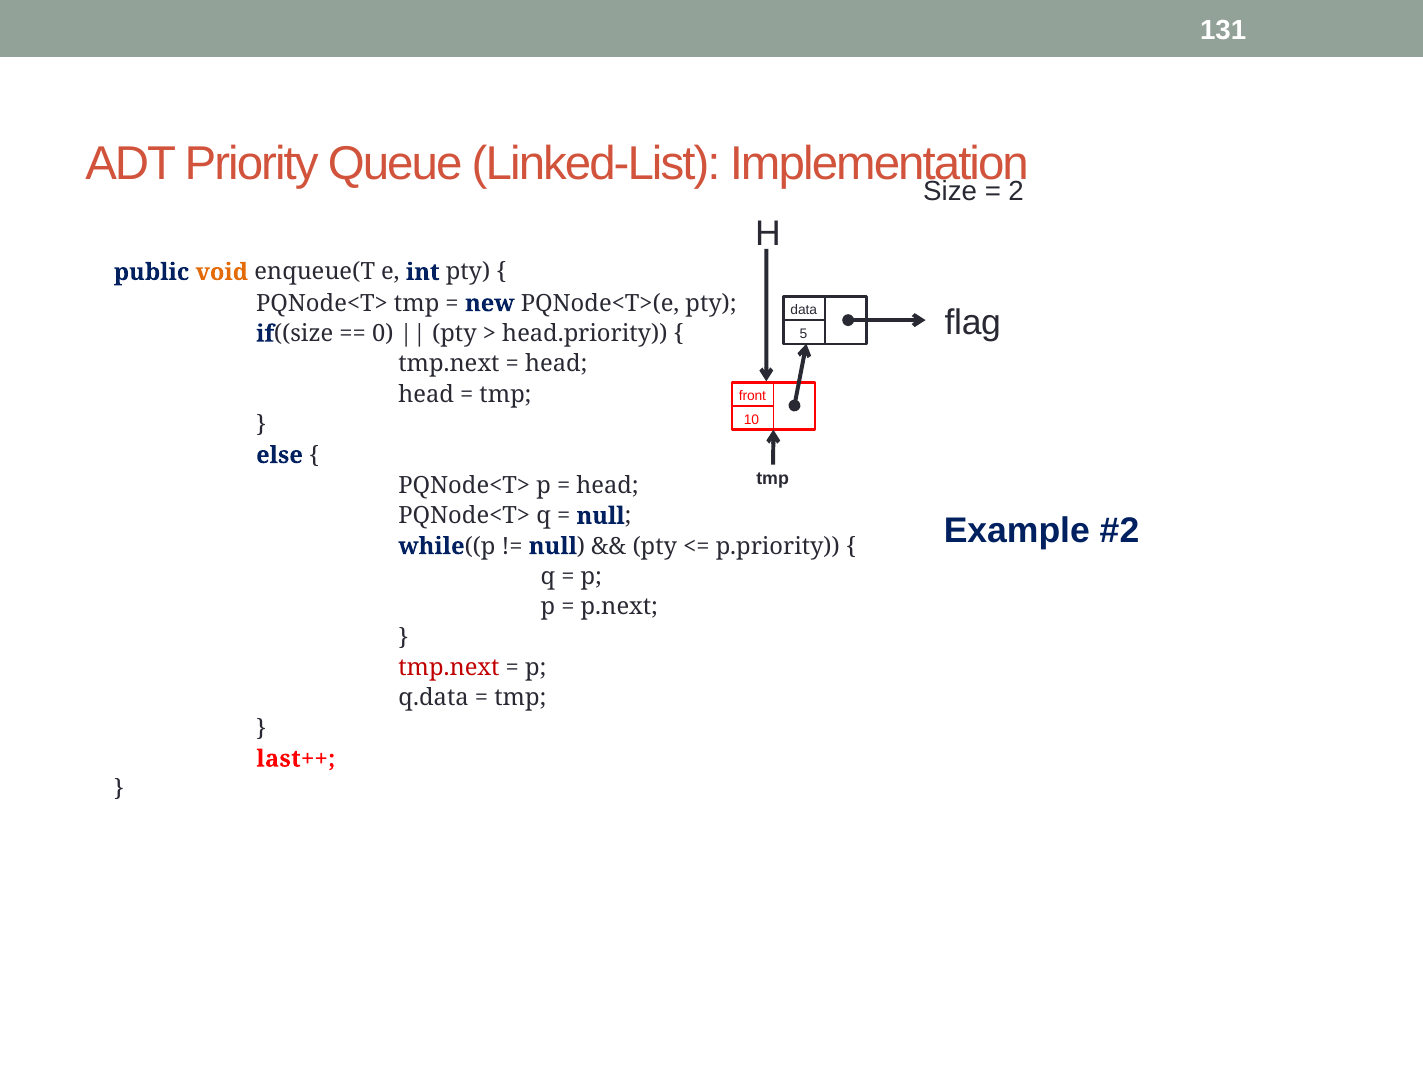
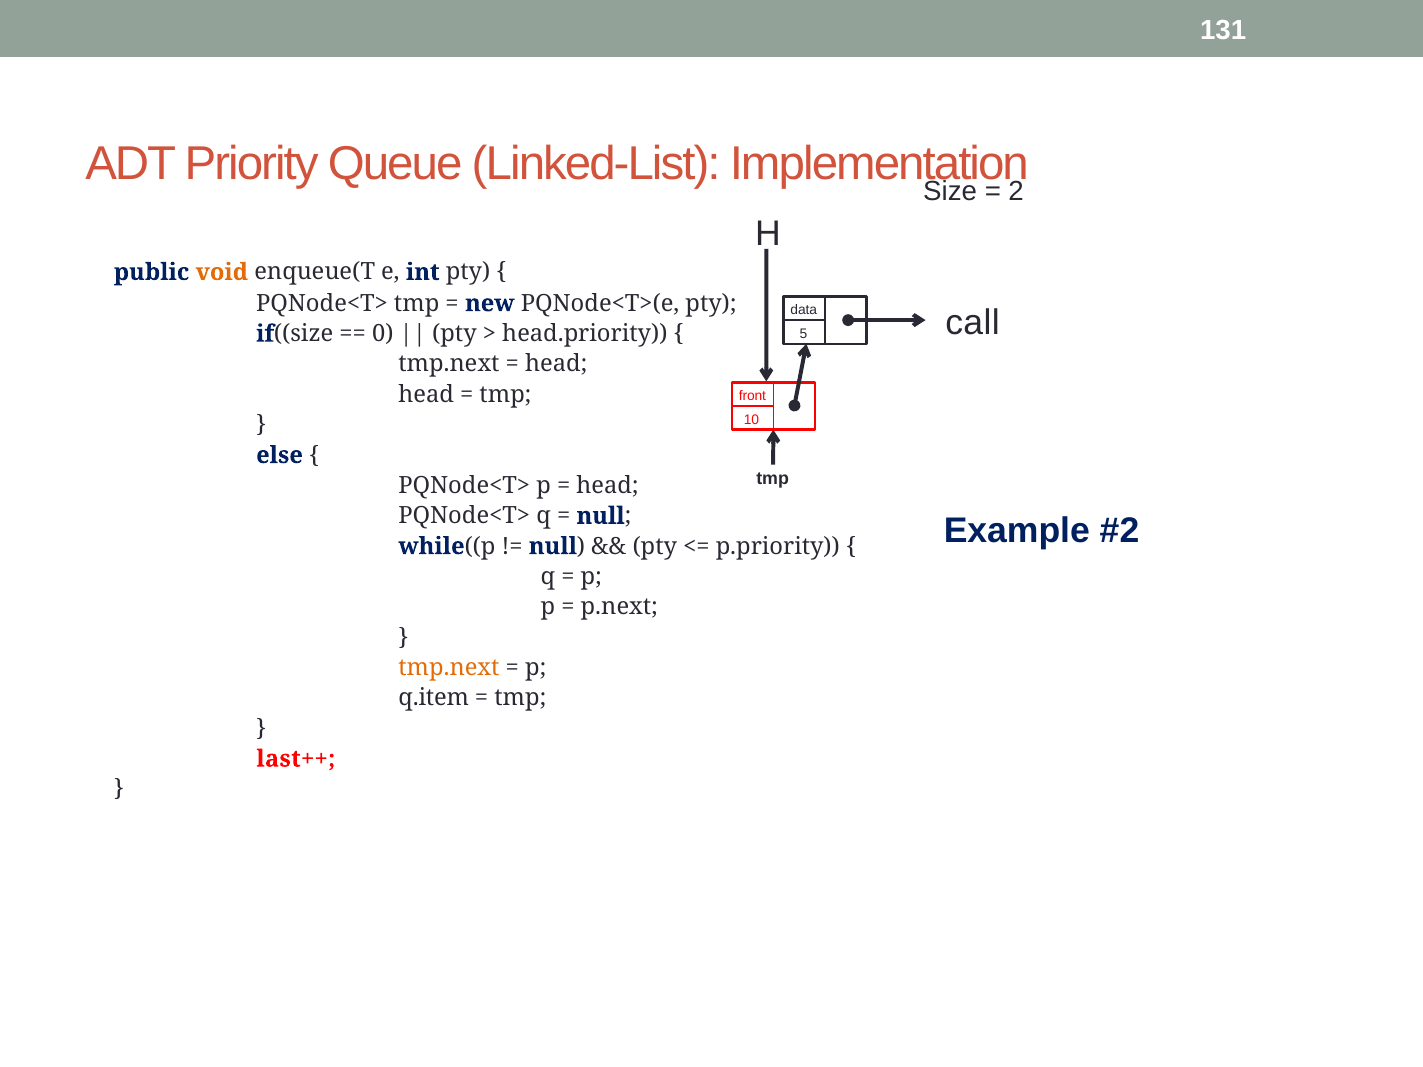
flag: flag -> call (972, 322)
tmp.next colour: red -> orange (449, 668)
q.data: q.data -> q.item (434, 698)
